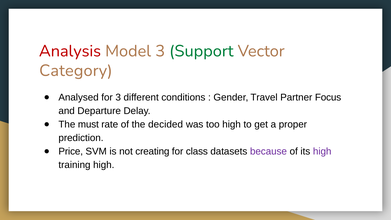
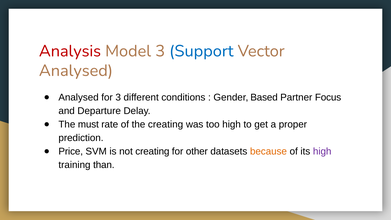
Support colour: green -> blue (201, 51)
Category: Category -> Analysed (76, 71)
Travel: Travel -> Based (264, 97)
the decided: decided -> creating (166, 124)
class: class -> other (197, 151)
because colour: purple -> orange (268, 151)
training high: high -> than (104, 165)
